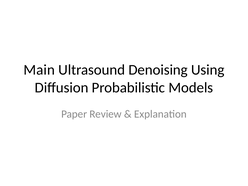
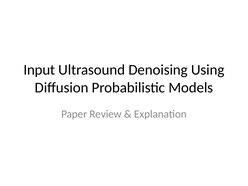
Main: Main -> Input (39, 70)
